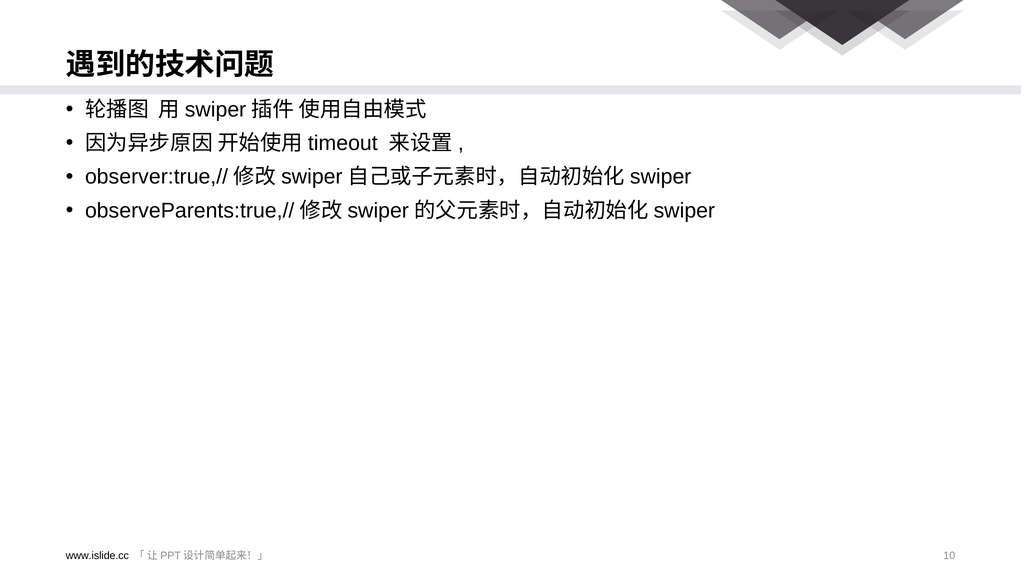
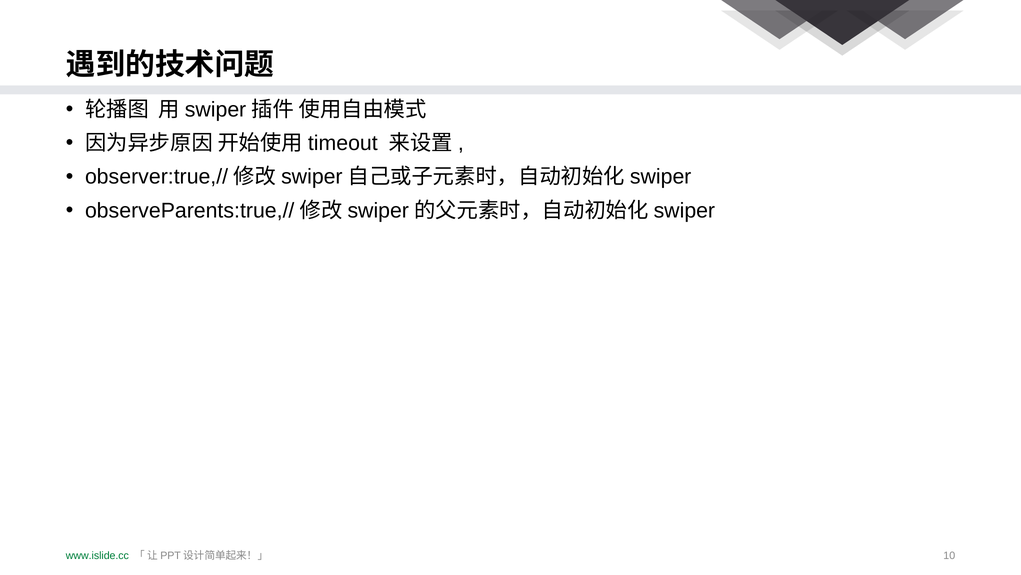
www.islide.cc colour: black -> green (97, 555)
